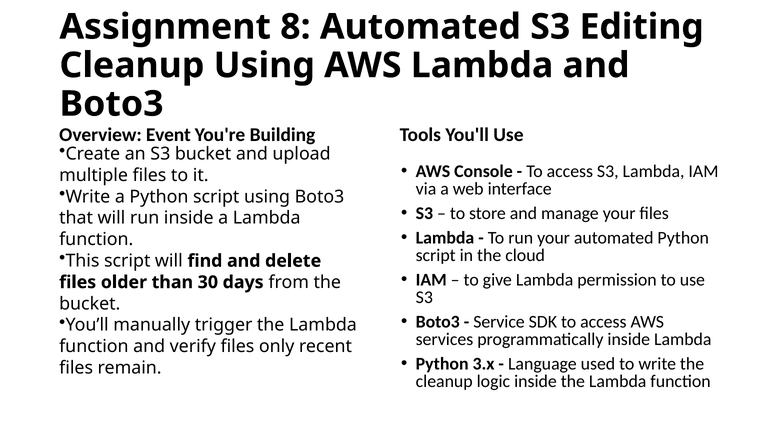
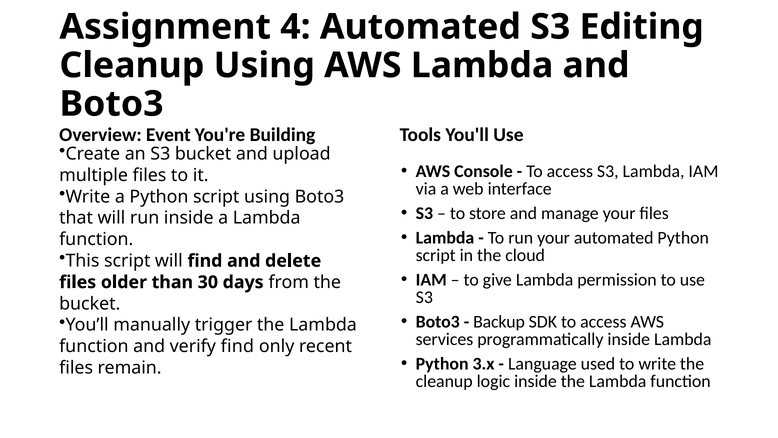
8: 8 -> 4 (295, 27)
Service: Service -> Backup (499, 322)
verify files: files -> find (237, 346)
